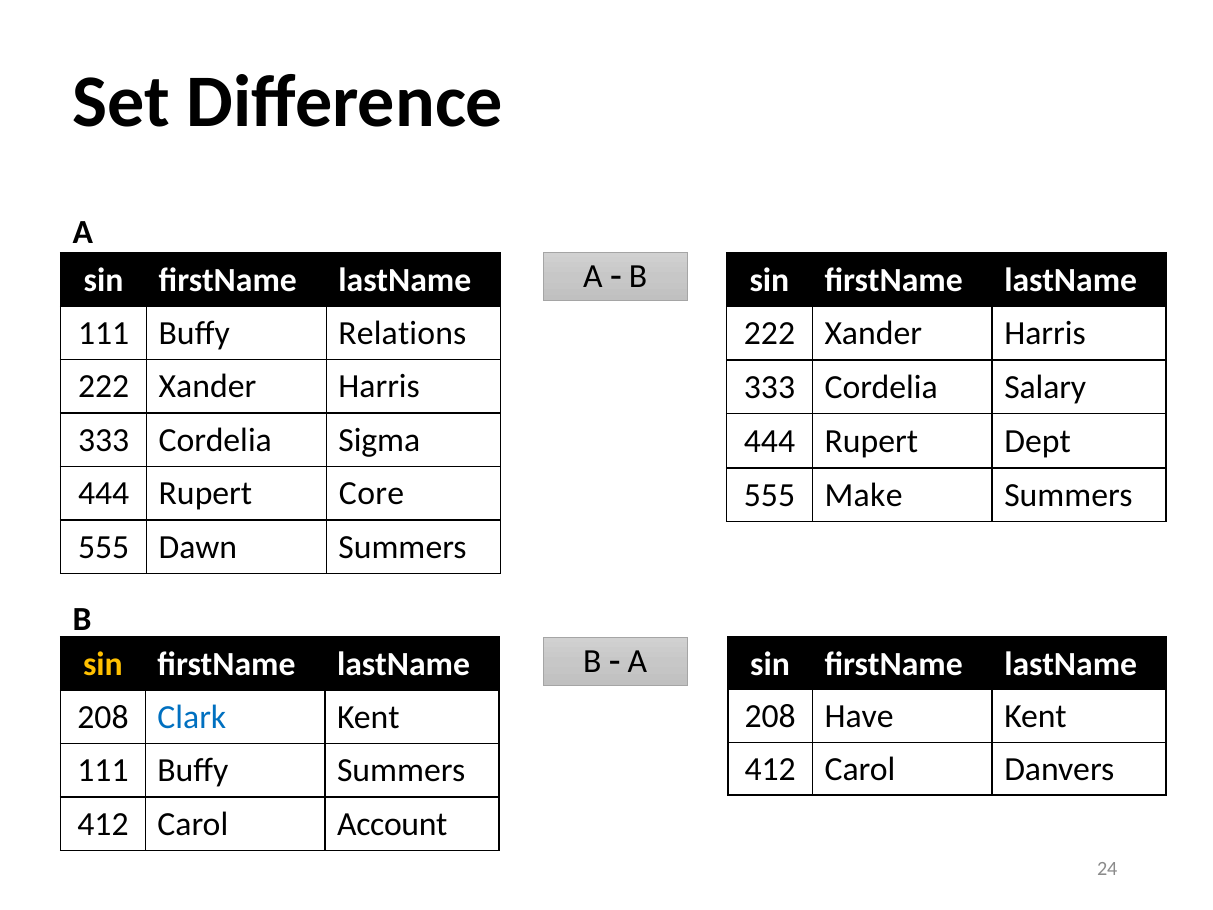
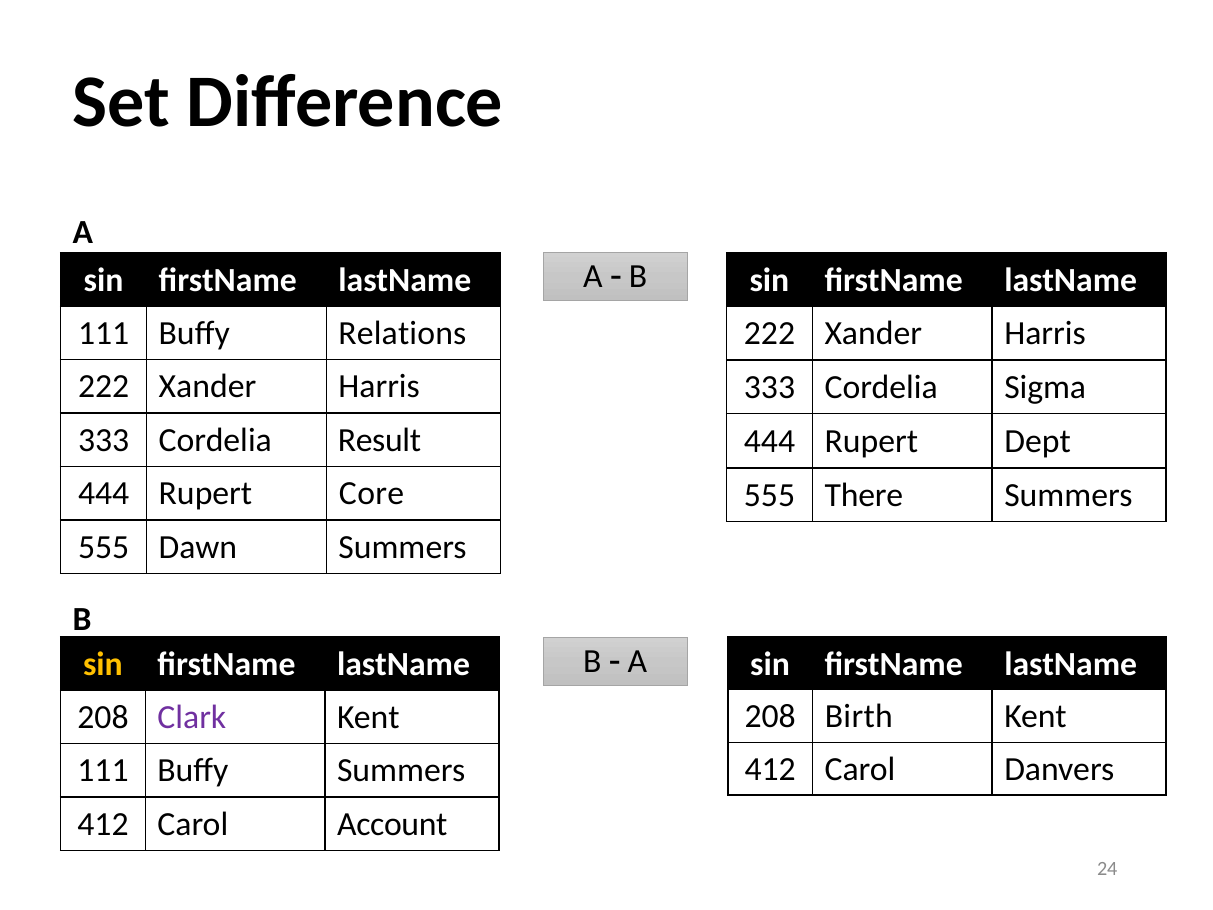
Salary: Salary -> Sigma (1045, 387)
Sigma: Sigma -> Result (379, 440)
Make: Make -> There (864, 495)
Have: Have -> Birth (859, 716)
Clark colour: blue -> purple (192, 717)
